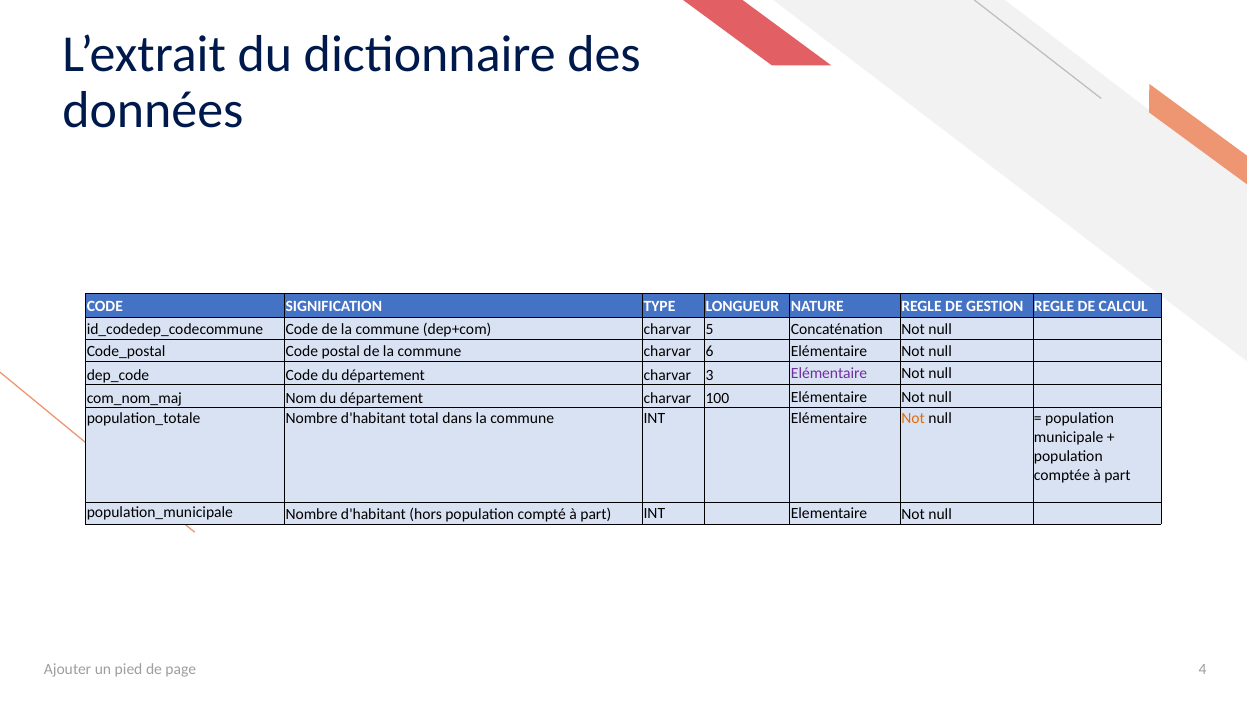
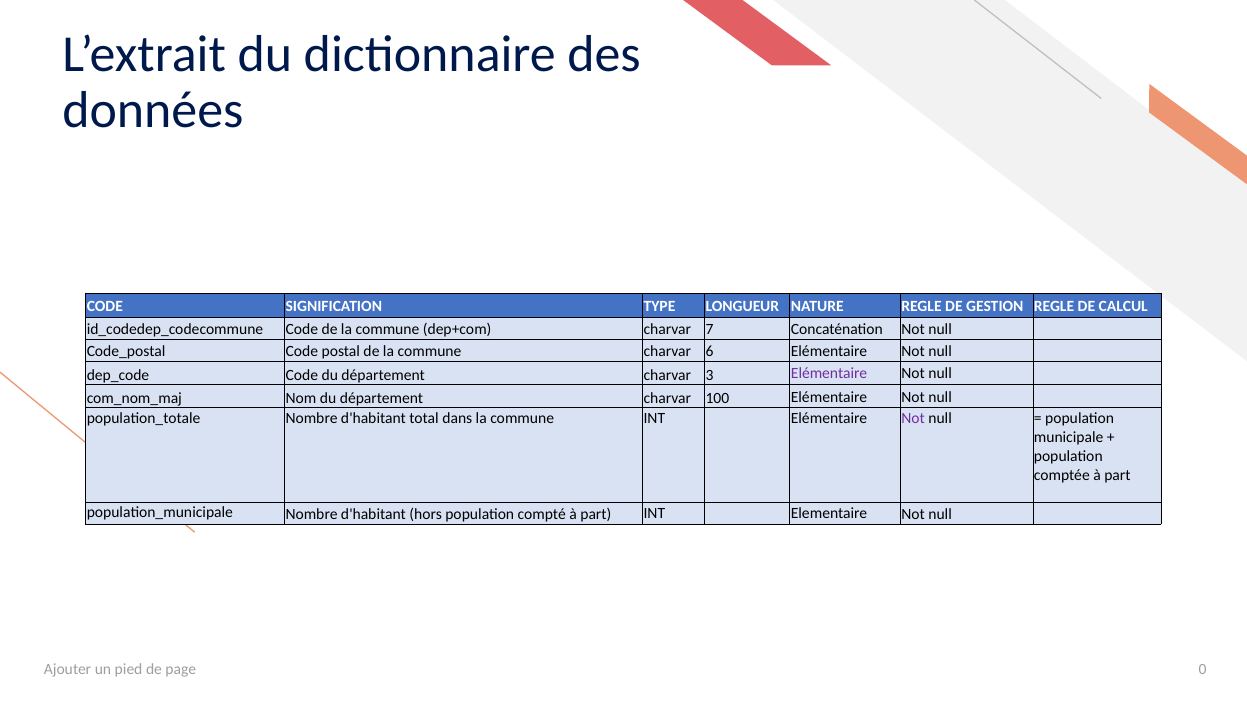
5: 5 -> 7 (709, 329)
Not colour: orange -> purple (913, 419)
4: 4 -> 0 (1203, 670)
